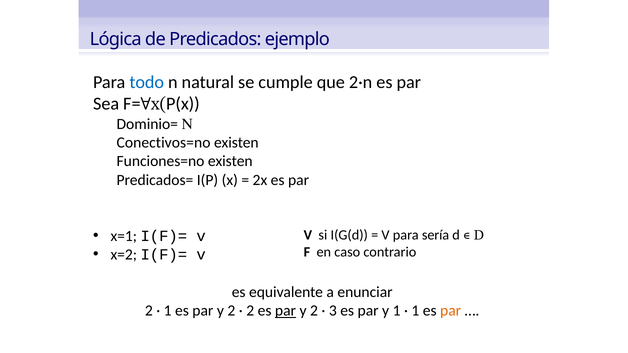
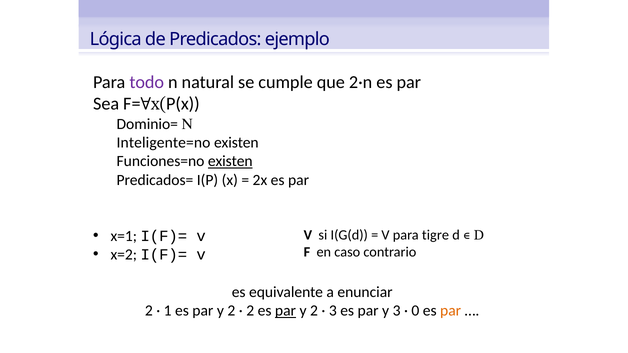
todo colour: blue -> purple (147, 82)
Conectivos=no: Conectivos=no -> Inteligente=no (164, 143)
existen underline: none -> present (230, 161)
sería: sería -> tigre (435, 235)
y 1: 1 -> 3 (397, 311)
1: 1 -> 0 (415, 311)
